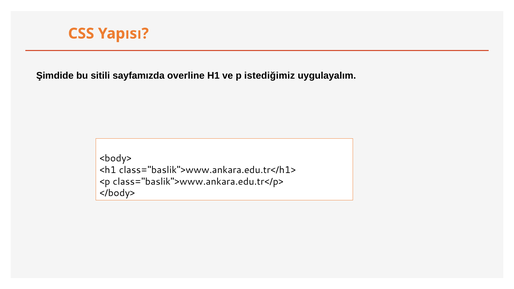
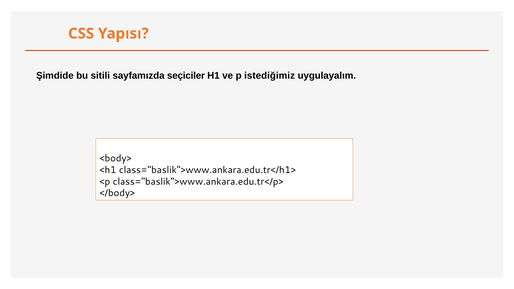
overline: overline -> seçiciler (186, 76)
